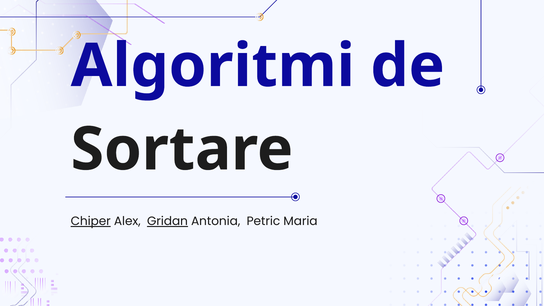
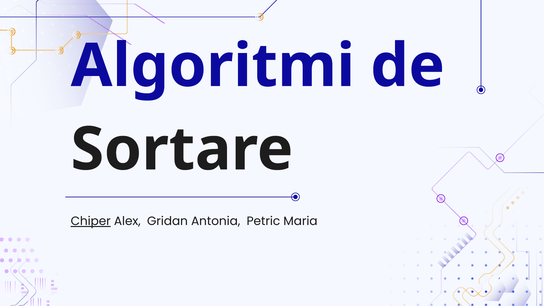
Gridan underline: present -> none (167, 221)
